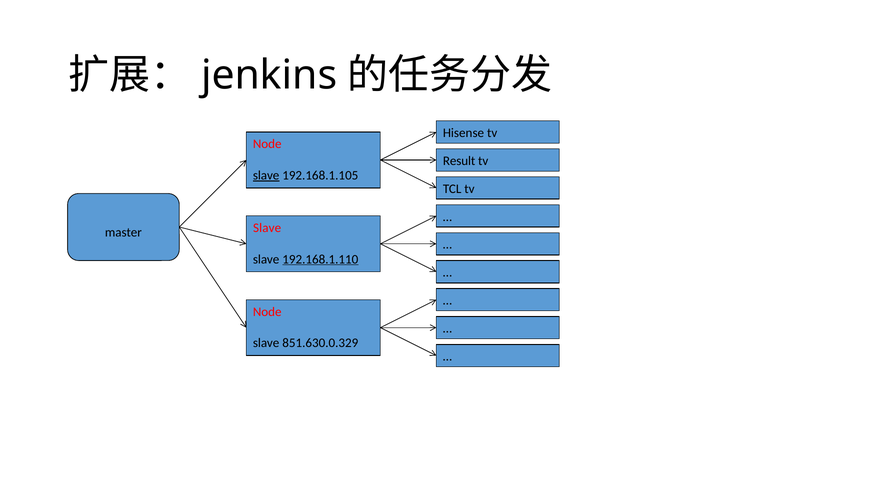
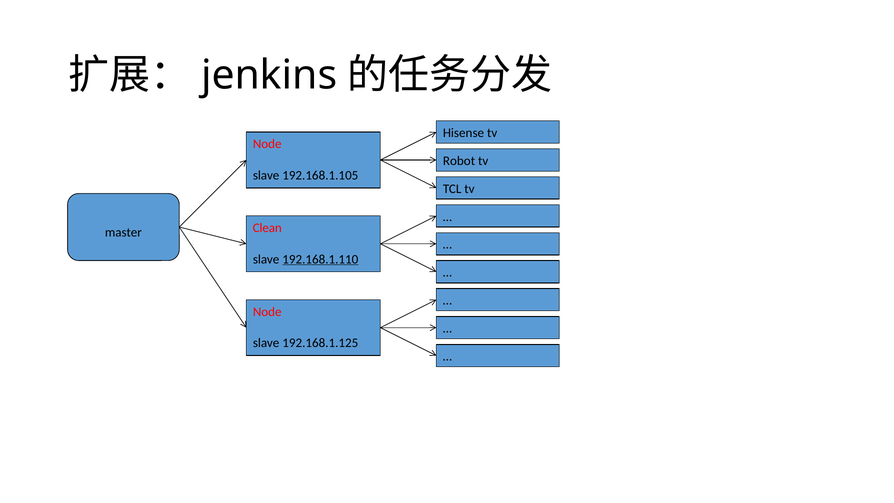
Result: Result -> Robot (459, 161)
slave underline: present -> none (266, 175)
Slave: Slave -> Clean (267, 228)
851.630.0.329: 851.630.0.329 -> 192.168.1.125 (320, 343)
